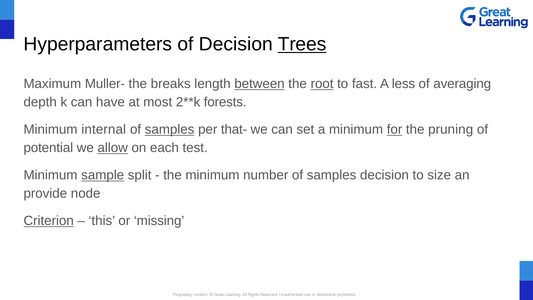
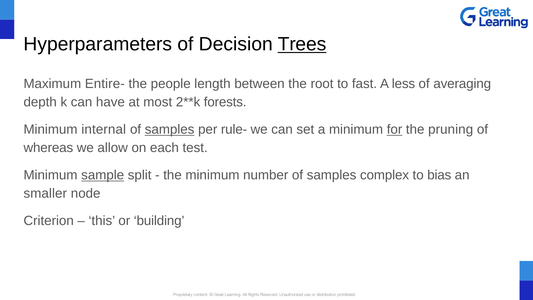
Muller-: Muller- -> Entire- (105, 84)
breaks: breaks -> people (171, 84)
between underline: present -> none (259, 84)
root underline: present -> none (322, 84)
that-: that- -> rule- (234, 129)
potential: potential -> whereas (48, 148)
allow underline: present -> none (113, 148)
samples decision: decision -> complex (385, 175)
size: size -> bias (439, 175)
provide: provide -> smaller (45, 193)
Criterion underline: present -> none (49, 221)
missing: missing -> building (159, 221)
